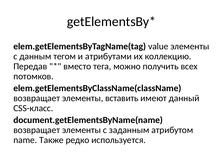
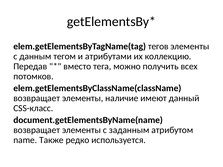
value: value -> тегов (158, 46)
вставить: вставить -> наличие (122, 98)
